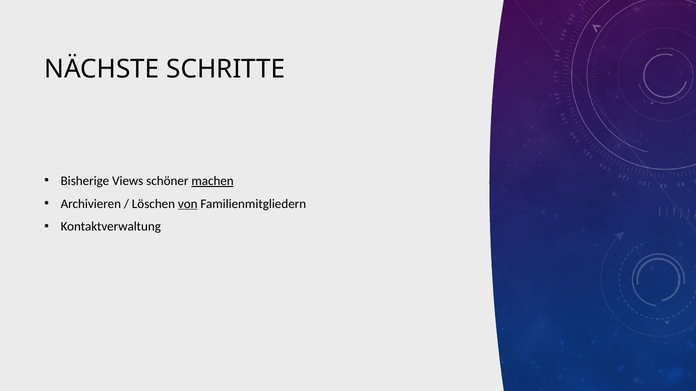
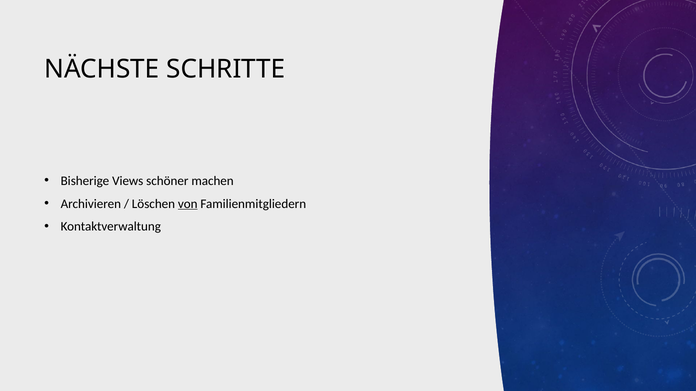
machen underline: present -> none (213, 181)
